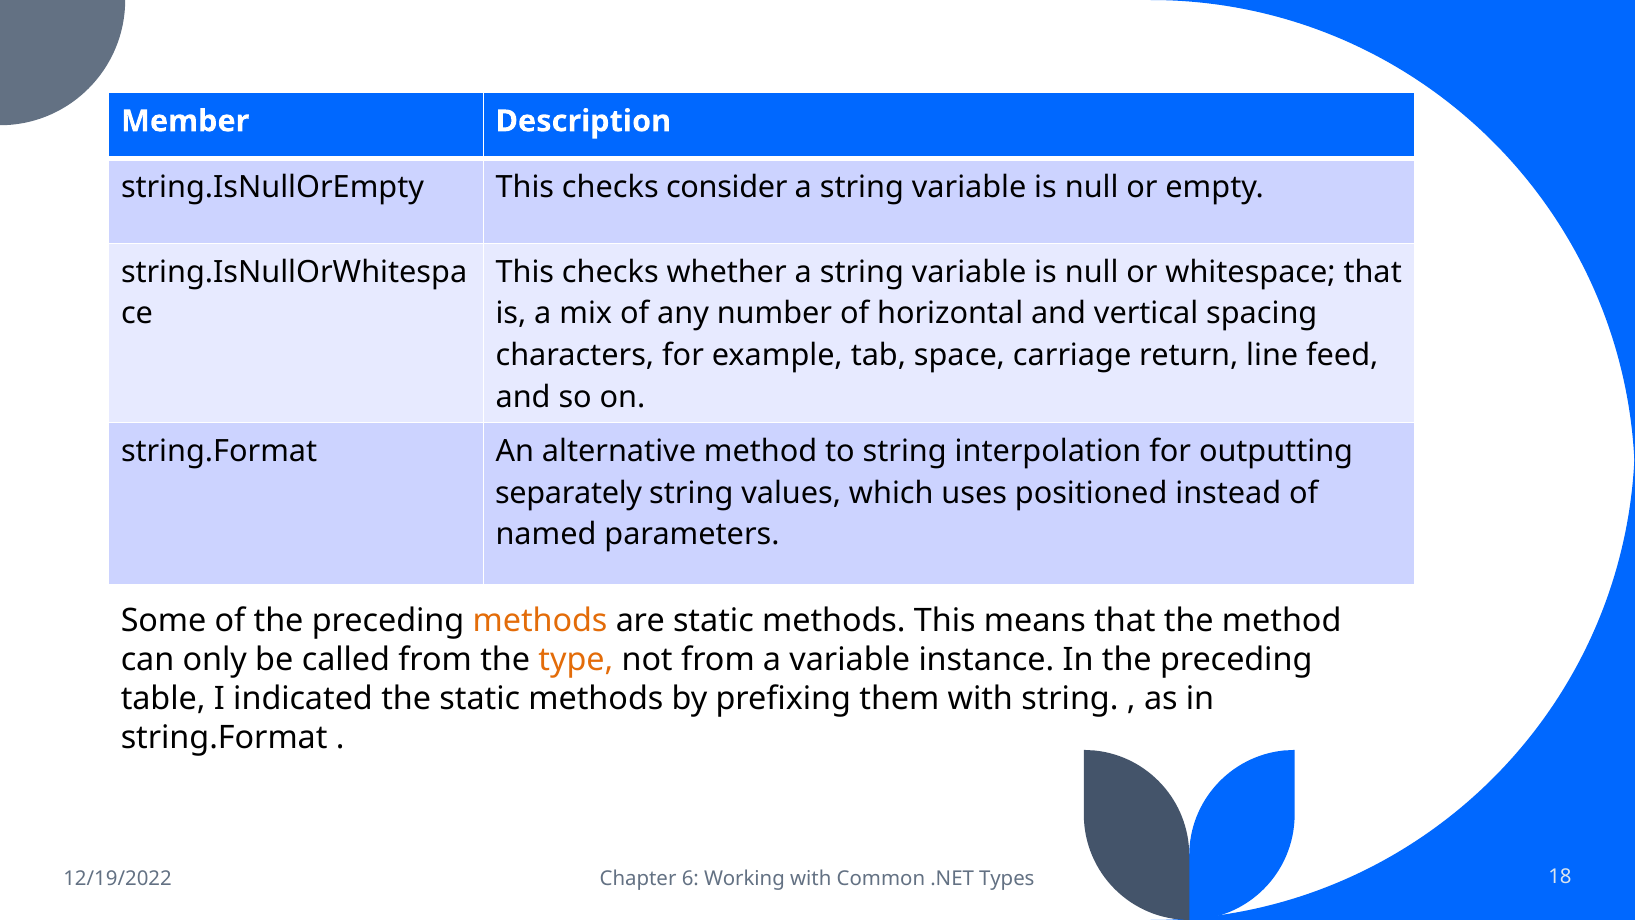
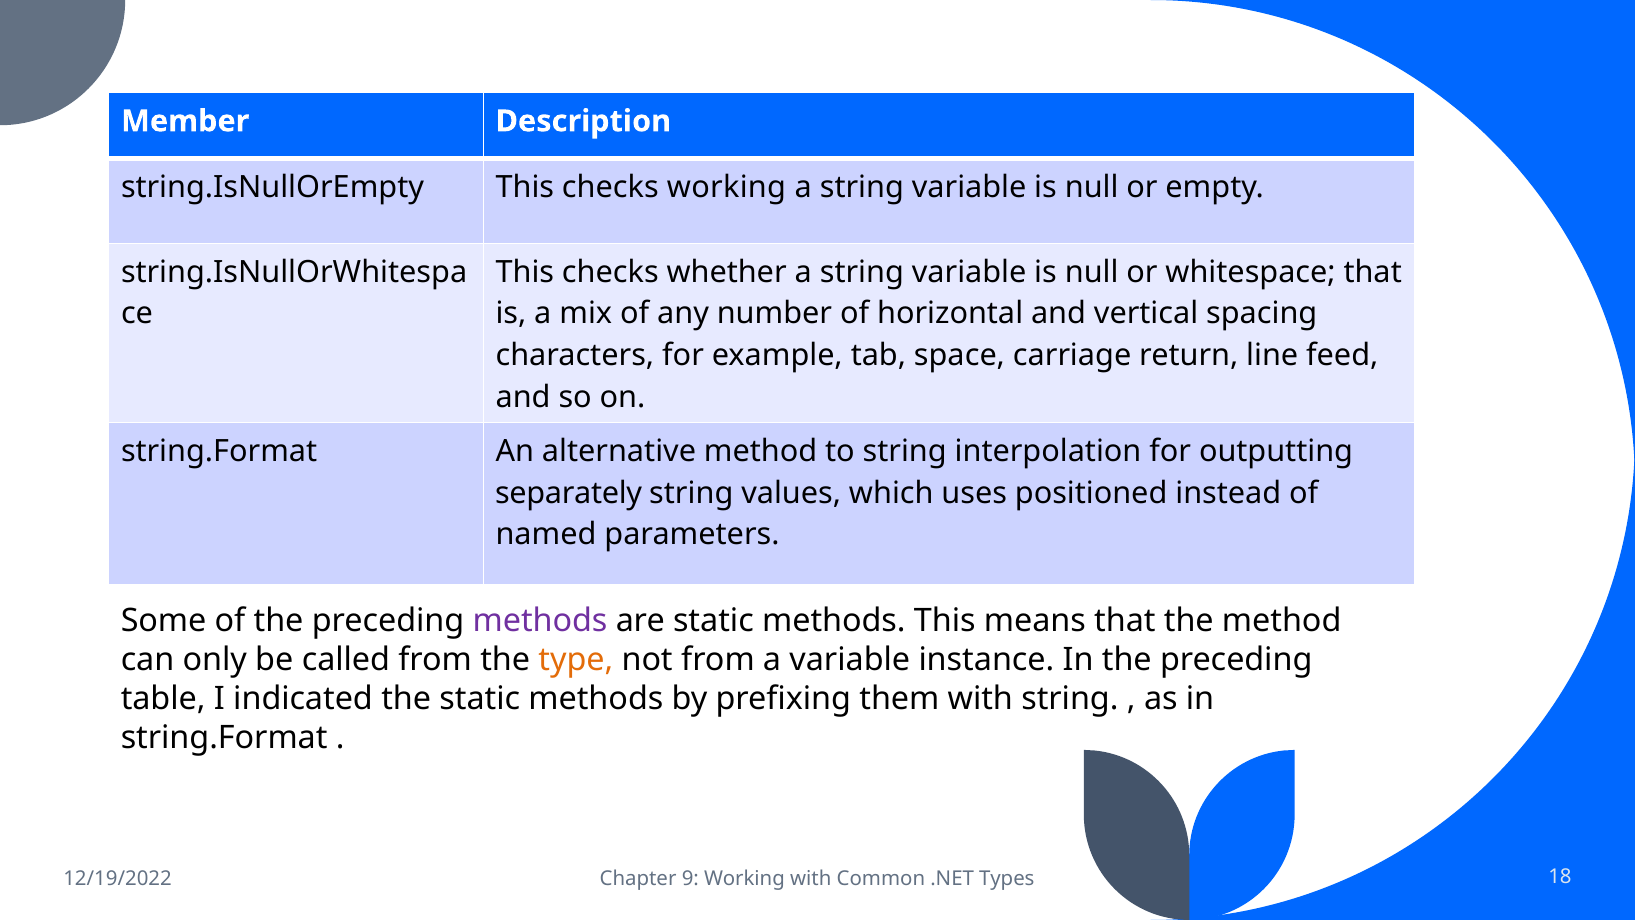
checks consider: consider -> working (726, 187)
methods colour: orange -> purple (540, 621)
6: 6 -> 9 (690, 878)
